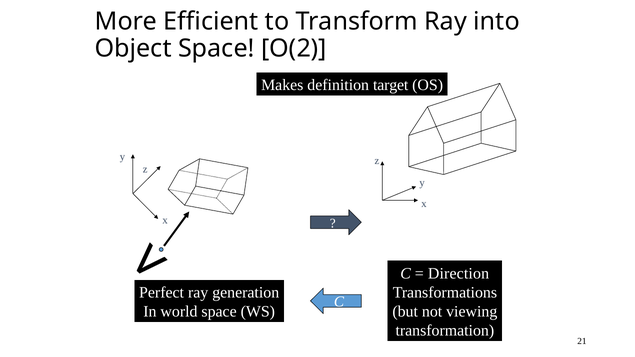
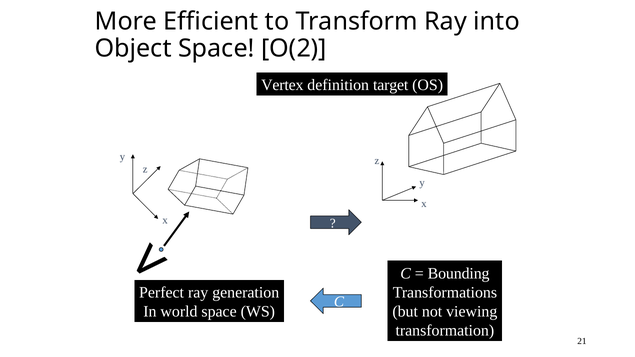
Makes: Makes -> Vertex (282, 85)
Direction: Direction -> Bounding (459, 274)
